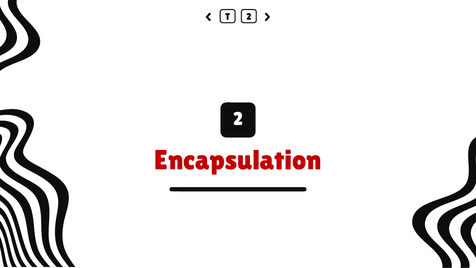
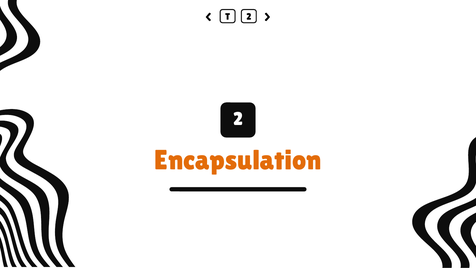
Encapsulation colour: red -> orange (238, 160)
